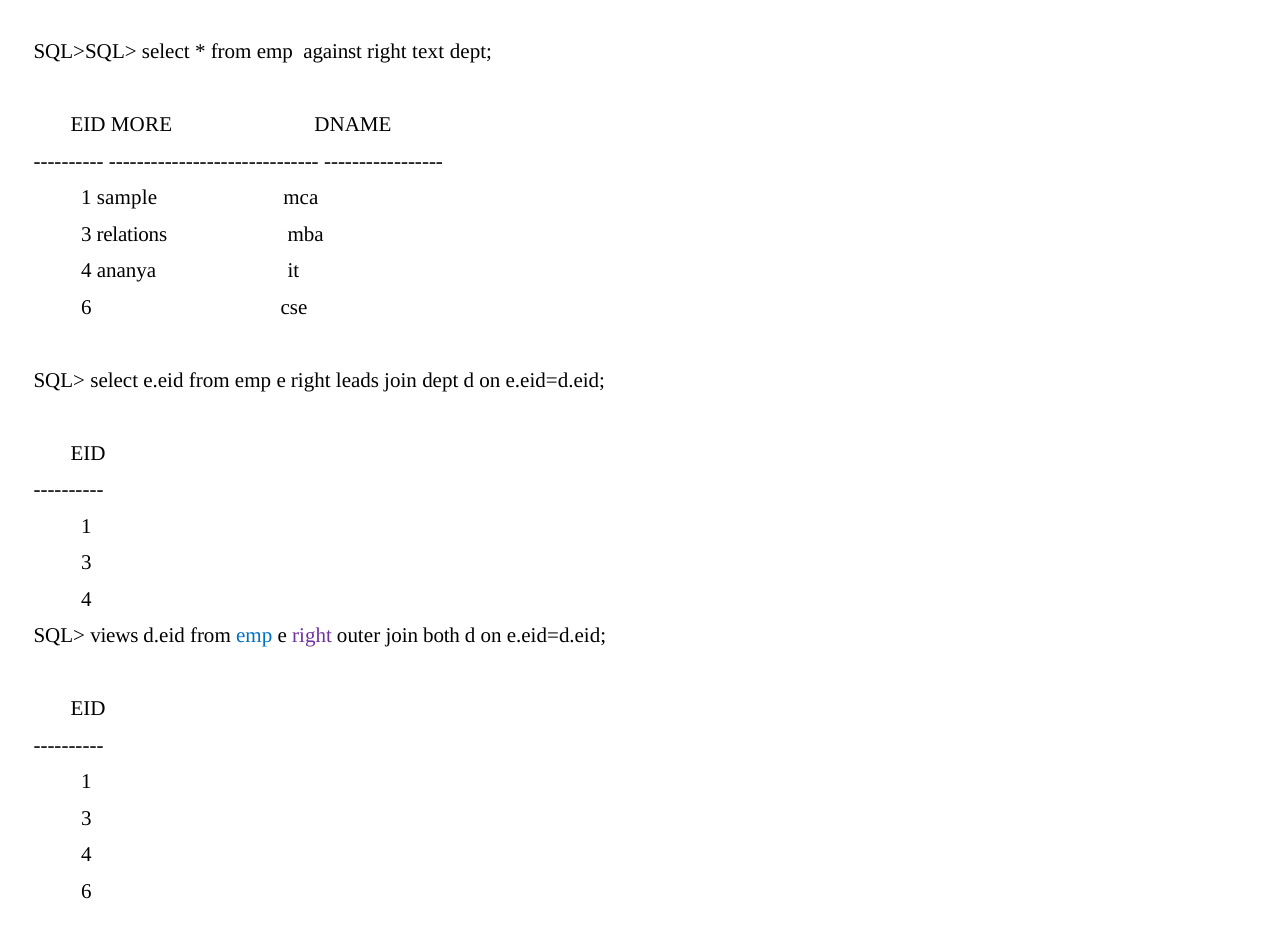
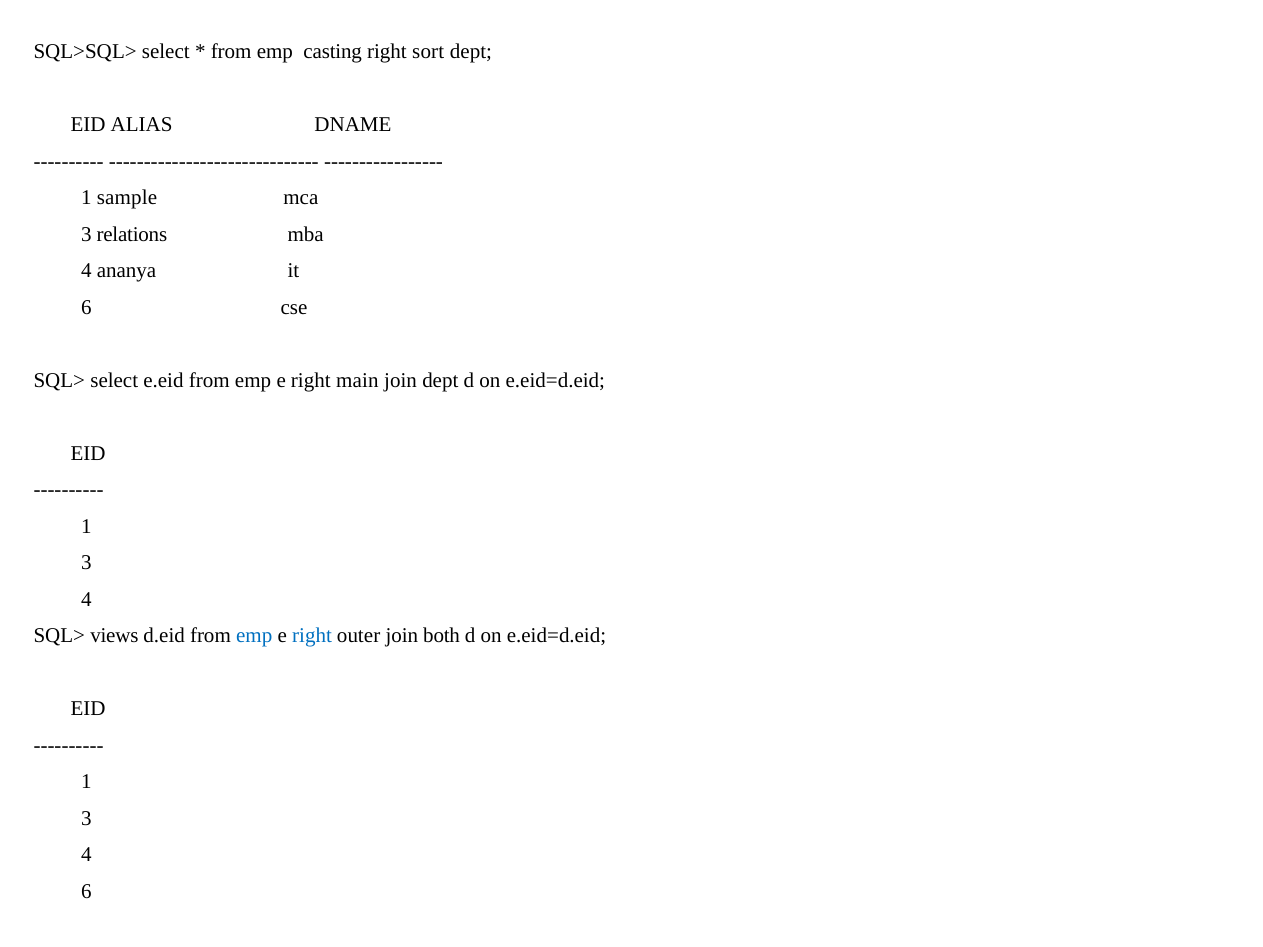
against: against -> casting (333, 52)
text: text -> sort (428, 52)
MORE: MORE -> ALIAS (142, 125)
leads: leads -> main (357, 380)
right colour: purple -> blue (312, 636)
